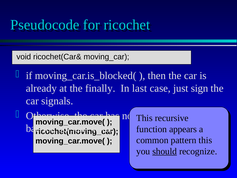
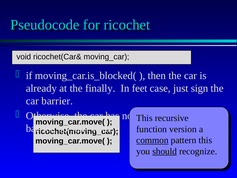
last: last -> feet (140, 88)
car signals: signals -> barrier (57, 101)
appears: appears -> version (183, 129)
common underline: none -> present (152, 140)
